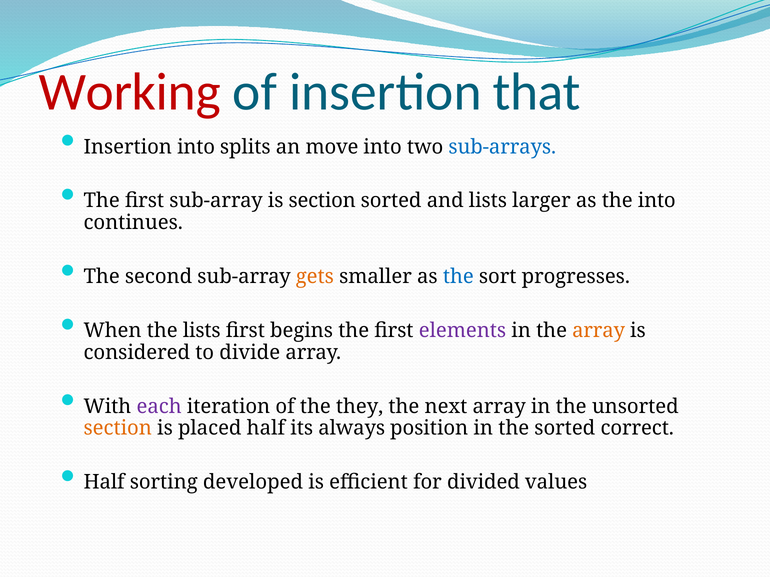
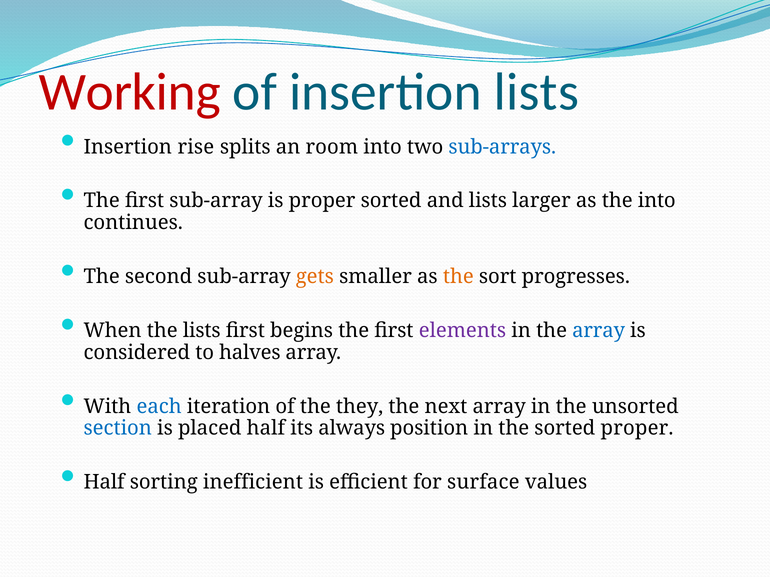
insertion that: that -> lists (536, 92)
Insertion into: into -> rise (196, 147)
move: move -> room (332, 147)
is section: section -> proper (322, 201)
the colour: blue -> orange (458, 277)
array colour: orange -> blue (599, 331)
divide: divide -> halves (250, 353)
each colour: purple -> blue (159, 407)
section colour: orange -> blue (118, 429)
sorted correct: correct -> proper (637, 429)
developed: developed -> inefficient (253, 483)
divided: divided -> surface (483, 483)
